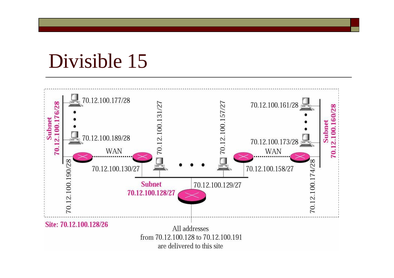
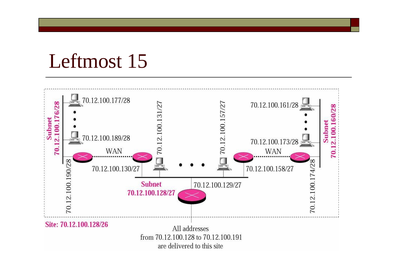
Divisible: Divisible -> Leftmost (85, 61)
